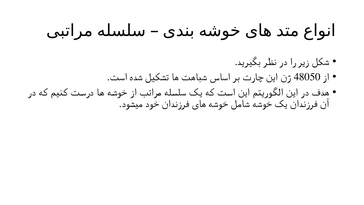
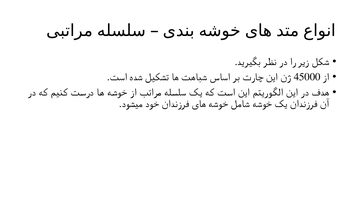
48050: 48050 -> 45000 (307, 77)
